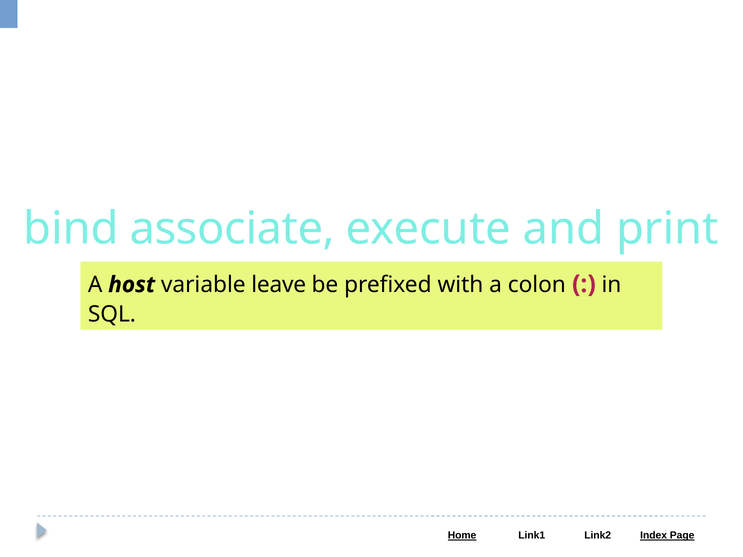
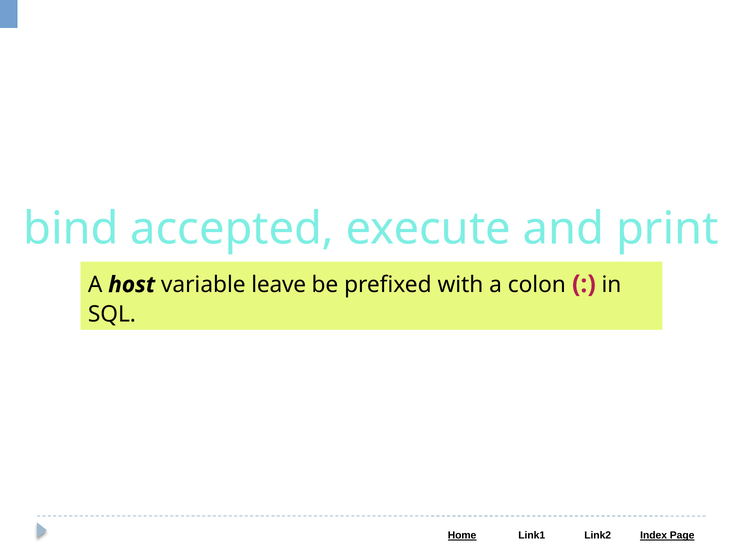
associate: associate -> accepted (232, 229)
